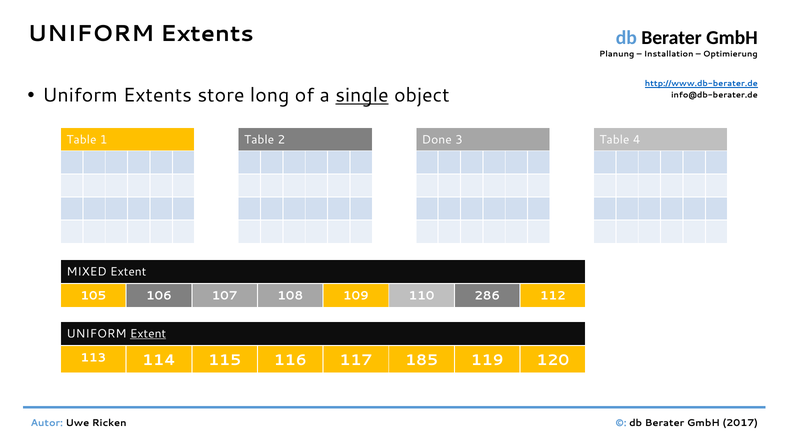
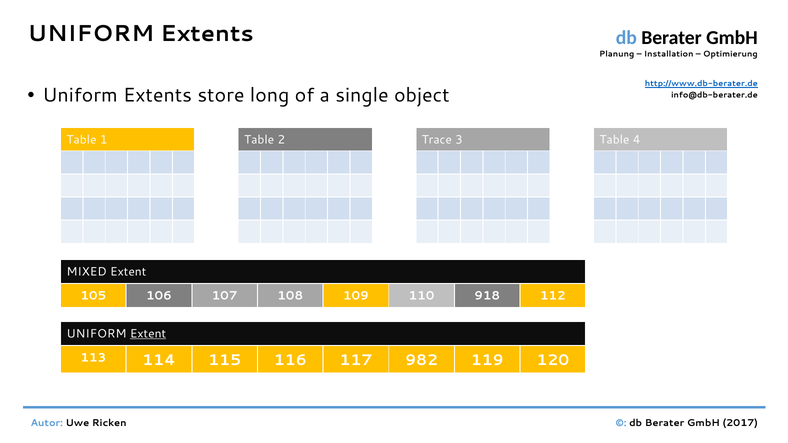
single underline: present -> none (362, 95)
Done: Done -> Trace (437, 140)
286: 286 -> 918 (487, 296)
185: 185 -> 982 (422, 360)
